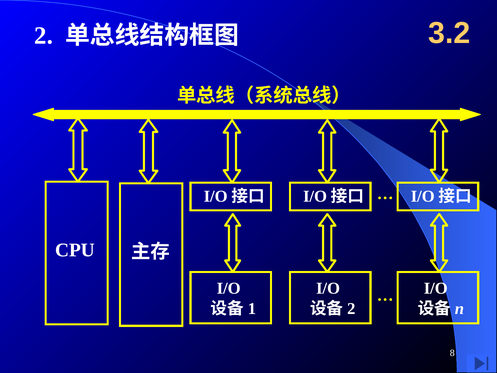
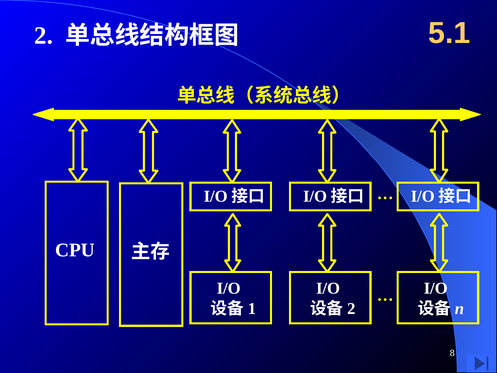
3.2: 3.2 -> 5.1 (449, 33)
